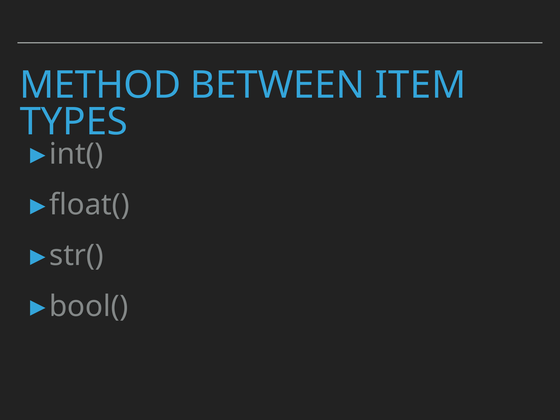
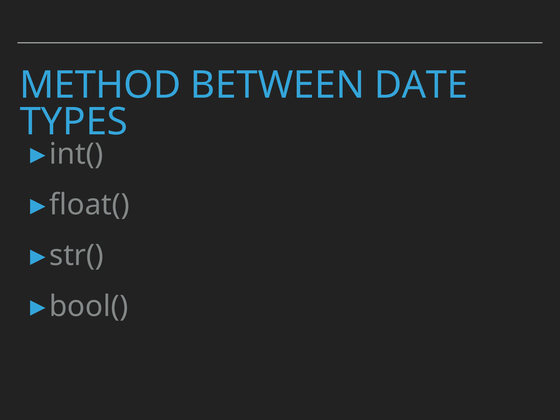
ITEM: ITEM -> DATE (421, 85)
